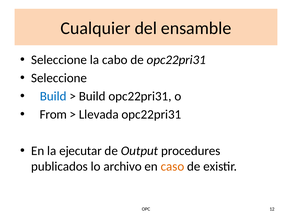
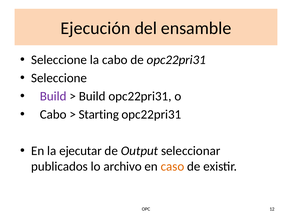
Cualquier: Cualquier -> Ejecución (95, 28)
Build colour: blue -> purple (53, 96)
From: From -> Cabo (53, 114)
Llevada: Llevada -> Starting (99, 114)
procedures: procedures -> seleccionar (191, 151)
